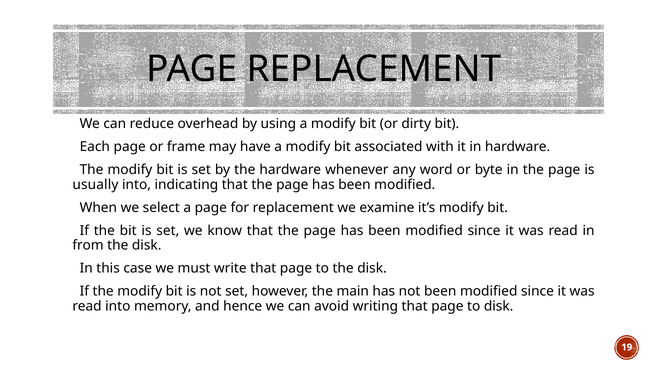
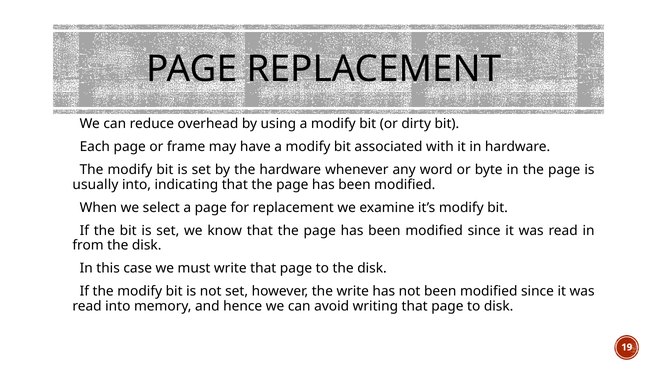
the main: main -> write (353, 292)
